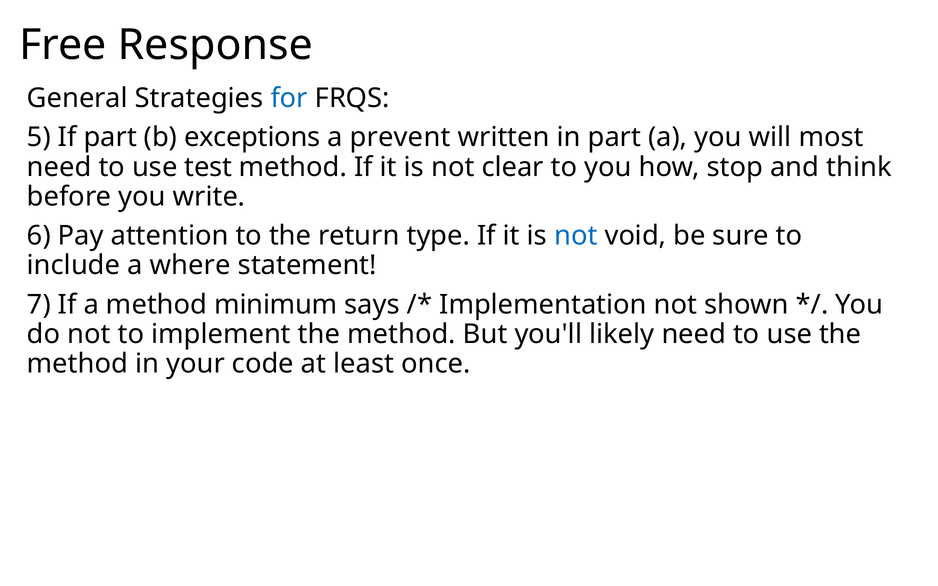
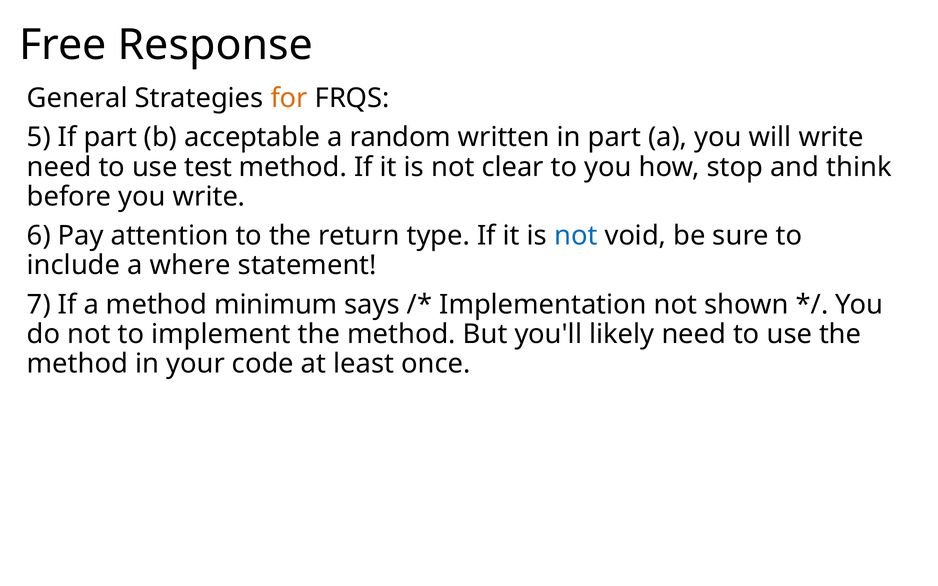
for colour: blue -> orange (289, 98)
exceptions: exceptions -> acceptable (252, 138)
prevent: prevent -> random (400, 138)
will most: most -> write (831, 138)
